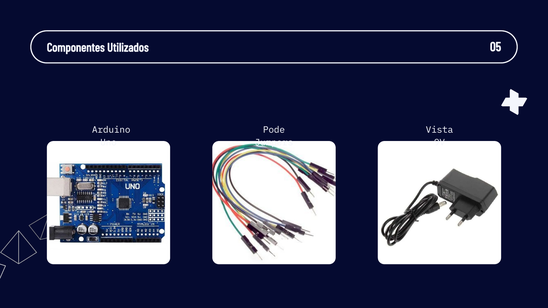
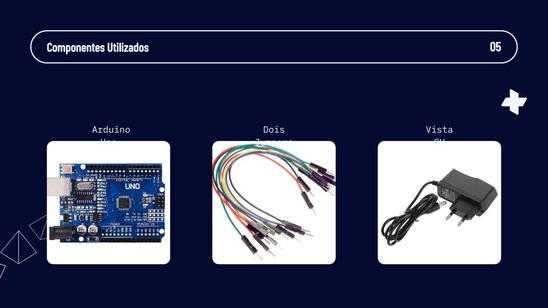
Pode: Pode -> Dois (274, 130)
